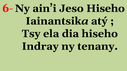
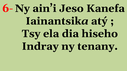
Jeso Hiseho: Hiseho -> Kanefa (106, 8)
